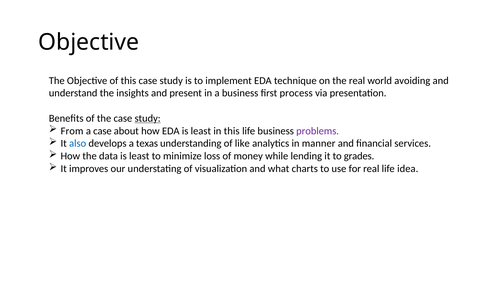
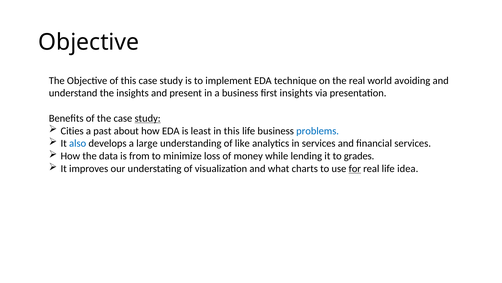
first process: process -> insights (296, 93)
From: From -> Cities (72, 131)
a case: case -> past (102, 131)
problems colour: purple -> blue (318, 131)
texas: texas -> large (147, 143)
in manner: manner -> services (319, 143)
data is least: least -> from (139, 156)
for underline: none -> present (355, 168)
